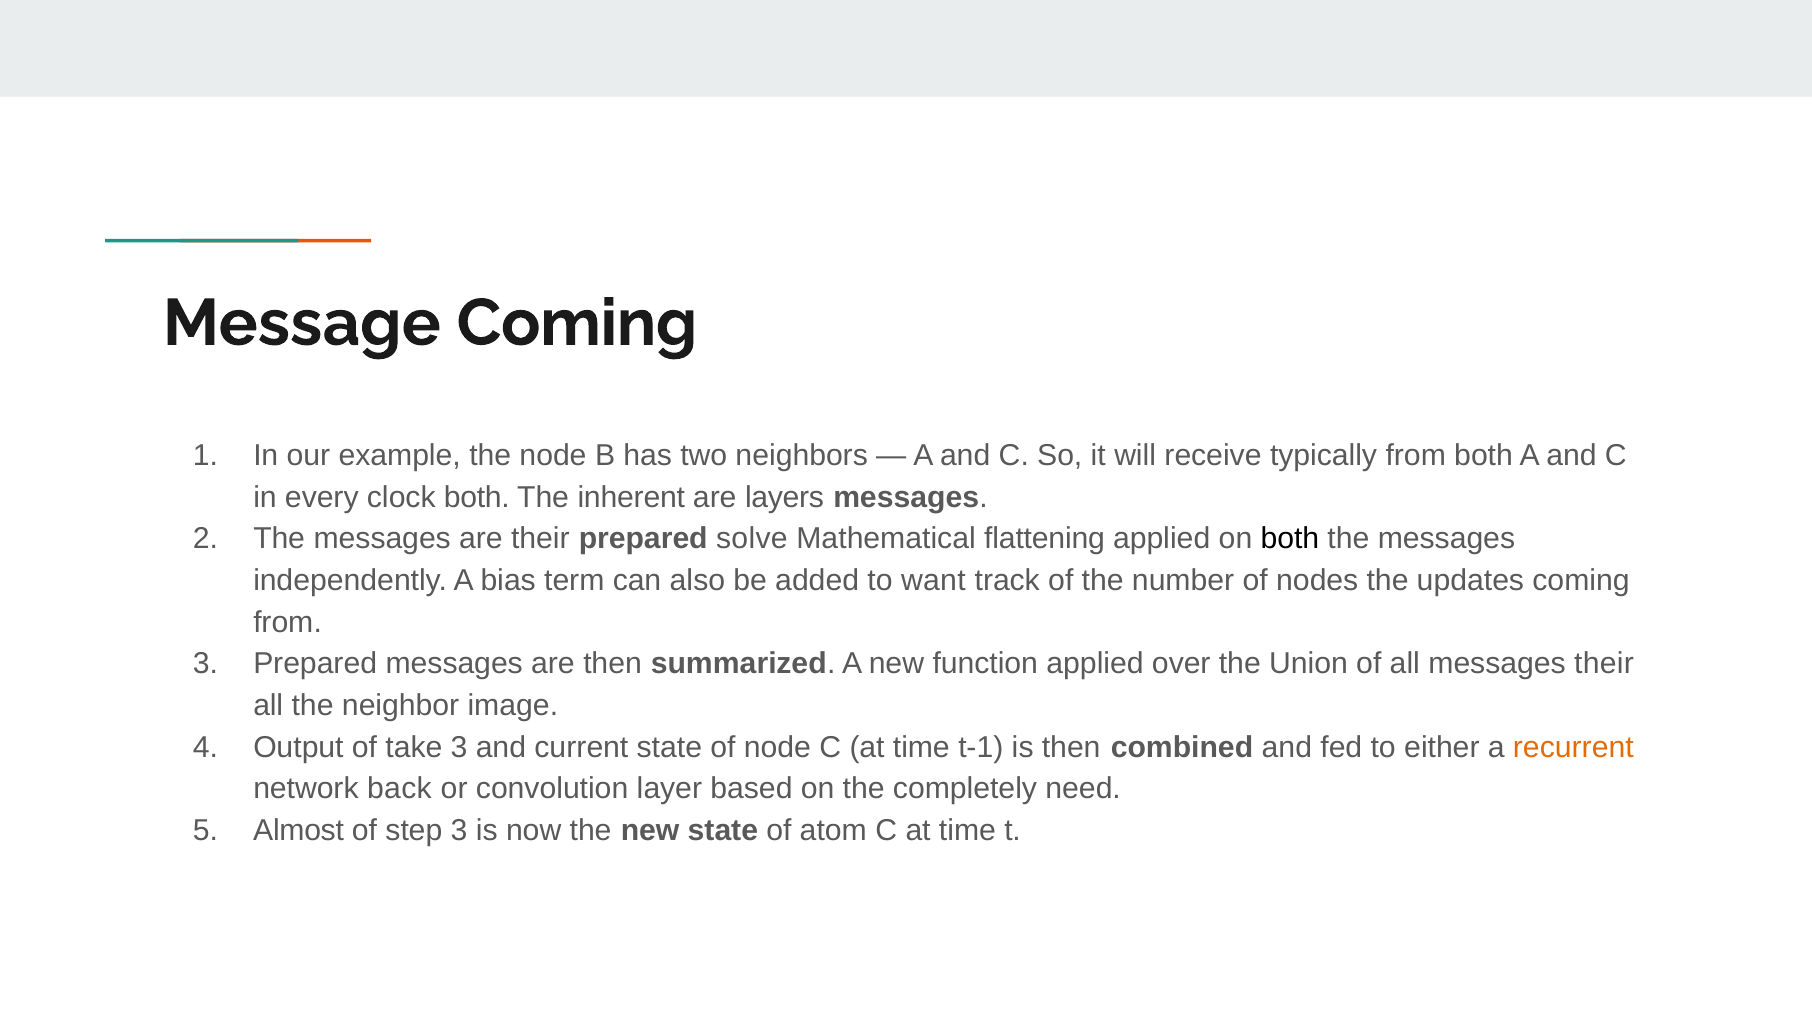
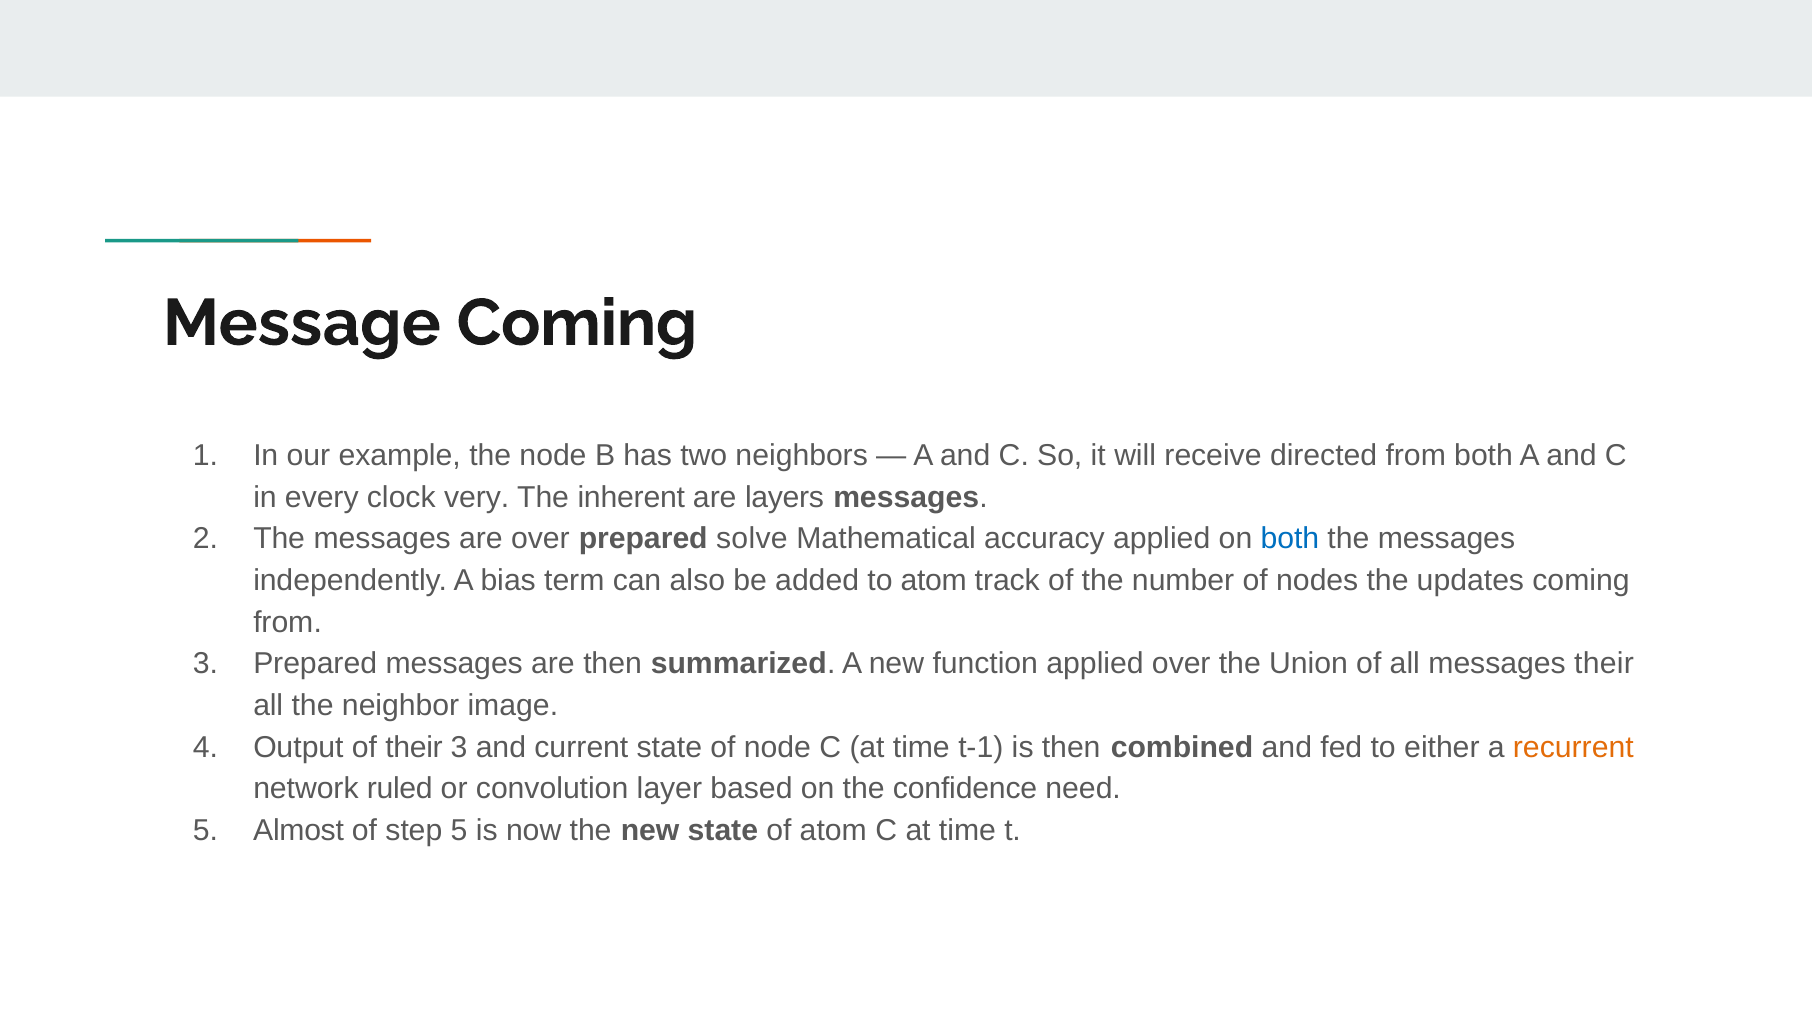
typically: typically -> directed (1324, 456)
clock both: both -> very (477, 497)
are their: their -> over (540, 539)
flattening: flattening -> accuracy (1045, 539)
both colour: black -> blue (1290, 539)
to want: want -> atom (934, 581)
of take: take -> their (414, 747)
back: back -> ruled (400, 789)
completely: completely -> confidence (965, 789)
step 3: 3 -> 5 (459, 831)
